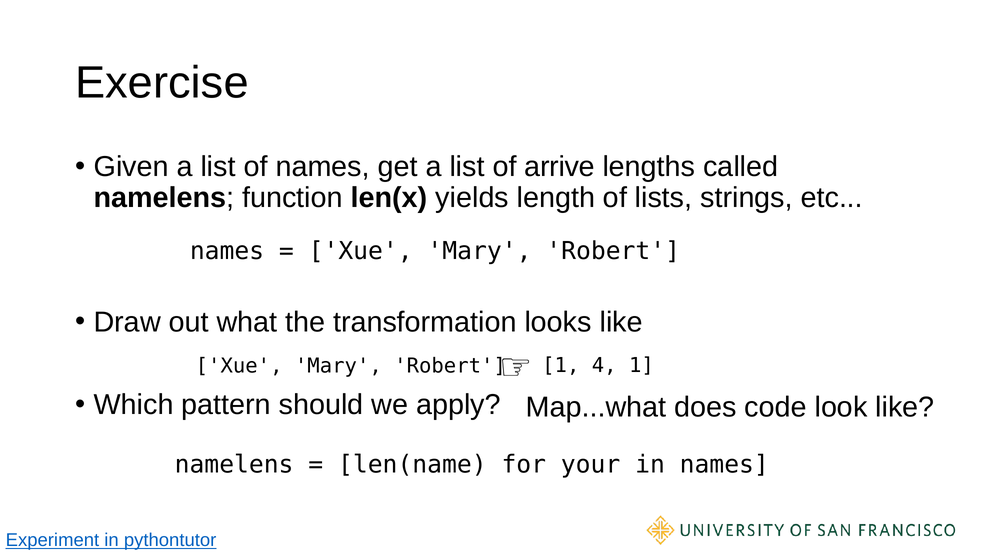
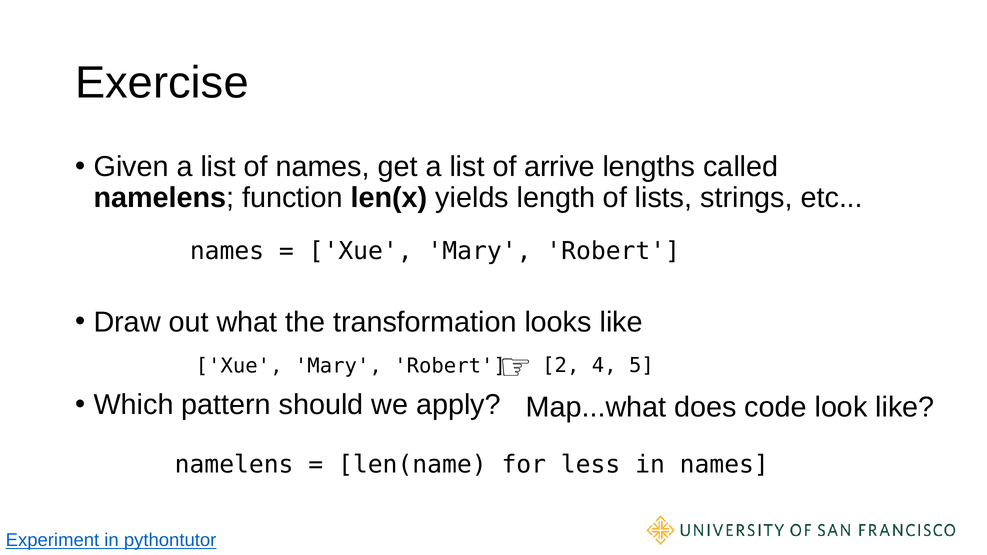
Robert 1: 1 -> 2 (561, 366)
4 1: 1 -> 5 (641, 366)
your: your -> less (591, 465)
